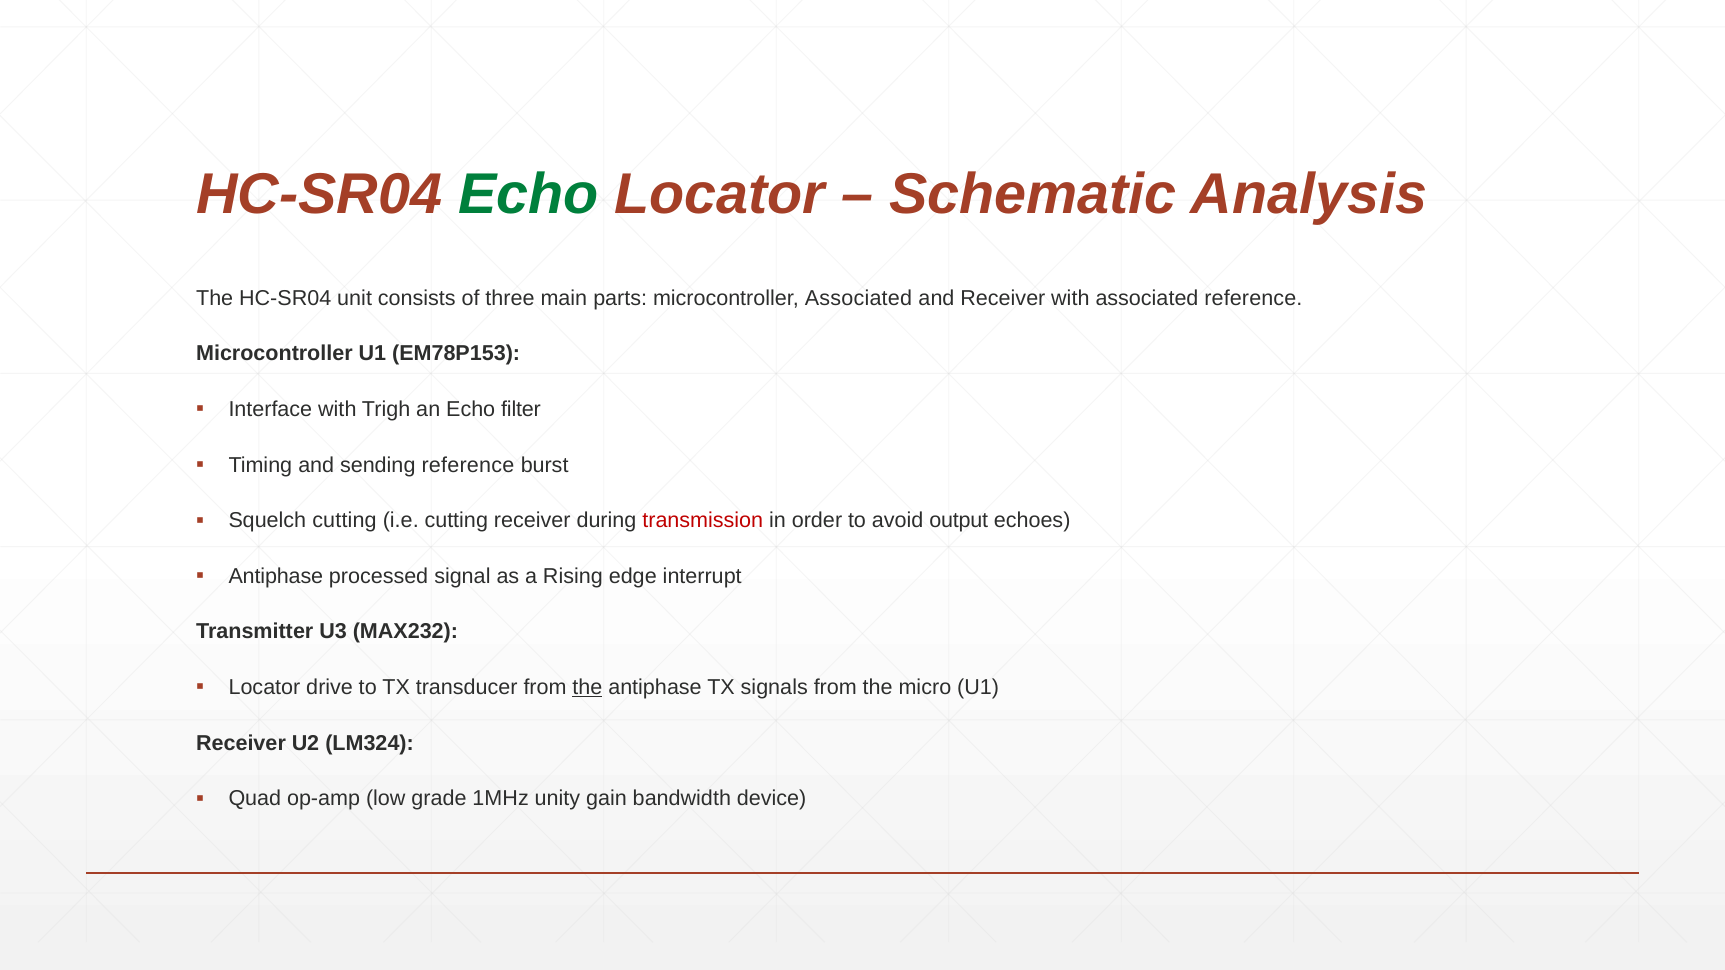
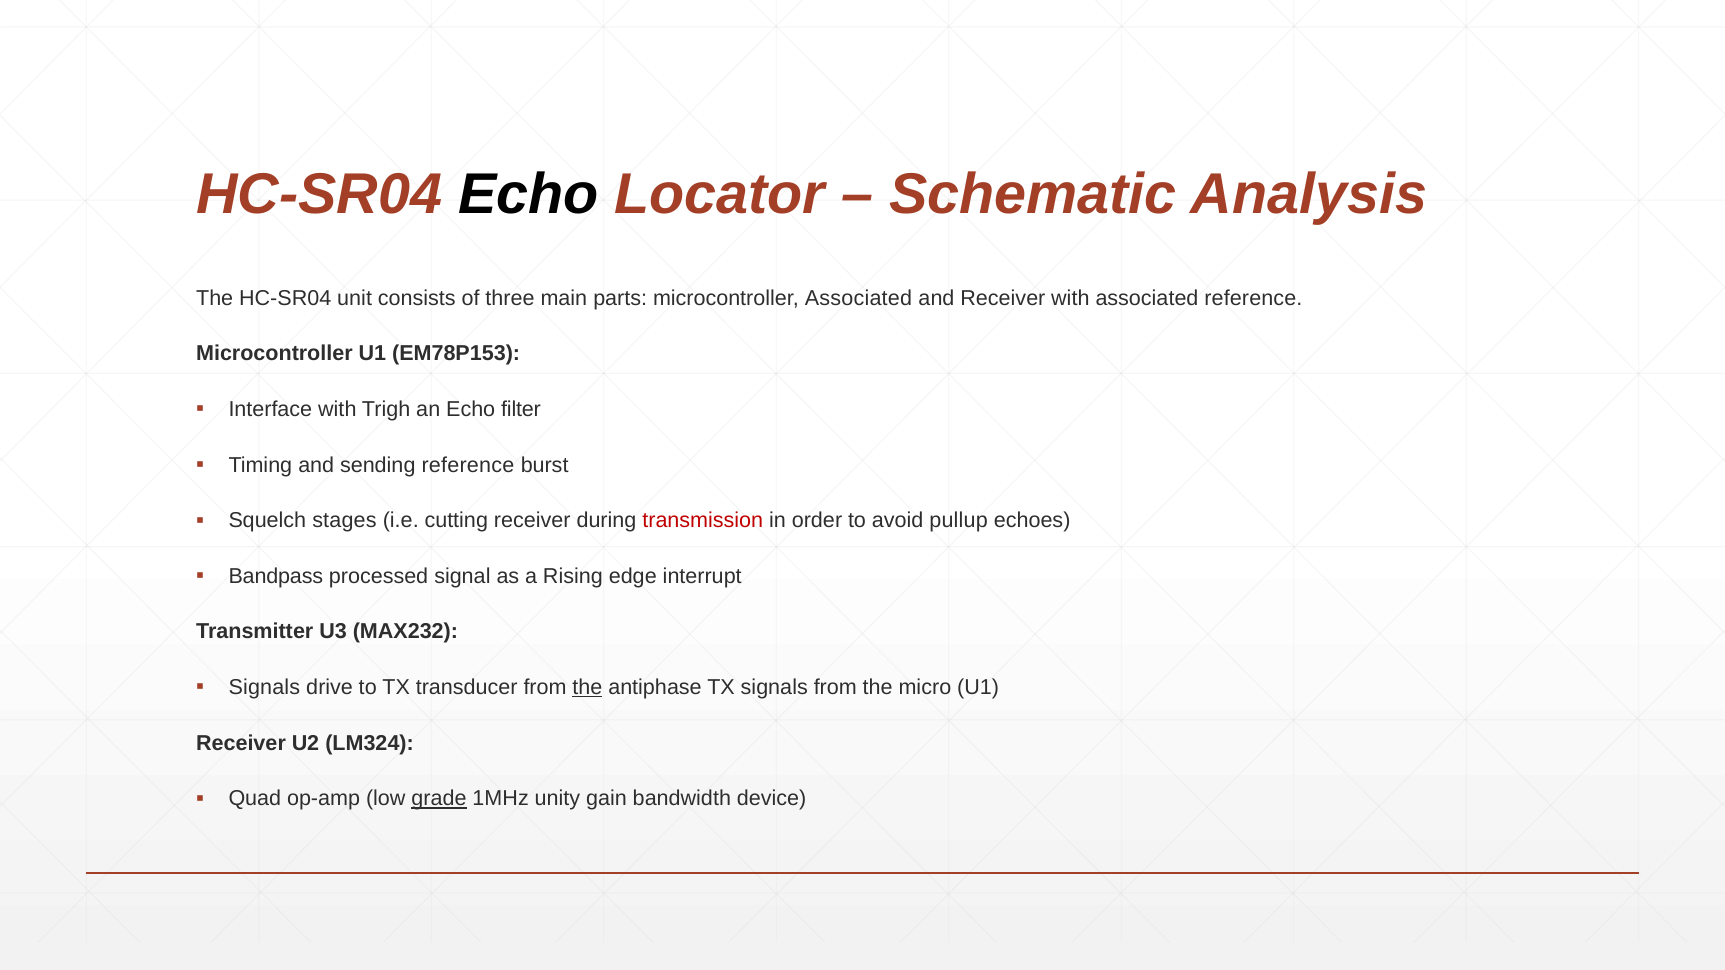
Echo colour: green -> black (528, 195)
Squelch cutting: cutting -> stages (344, 521)
output: output -> pullup (959, 521)
Antiphase: Antiphase -> Bandpass (276, 576)
Locator: Locator -> Signals (264, 688)
grade underline: none -> present (439, 799)
